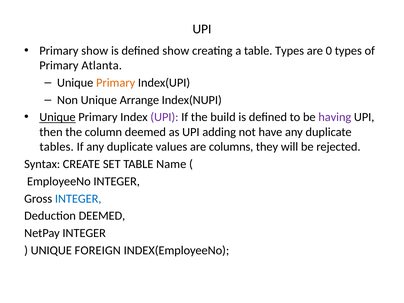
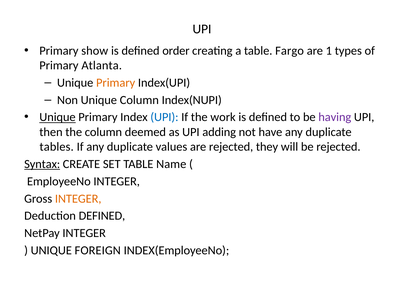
defined show: show -> order (176, 51)
table Types: Types -> Fargo (290, 51)
0: 0 -> 1 (329, 51)
Unique Arrange: Arrange -> Column (139, 100)
UPI colour: purple -> blue (164, 117)
build: build -> work (223, 117)
are columns: columns -> rejected (231, 147)
Syntax underline: none -> present (42, 164)
INTEGER colour: blue -> orange (78, 199)
Deduction DEEMED: DEEMED -> DEFINED (102, 216)
